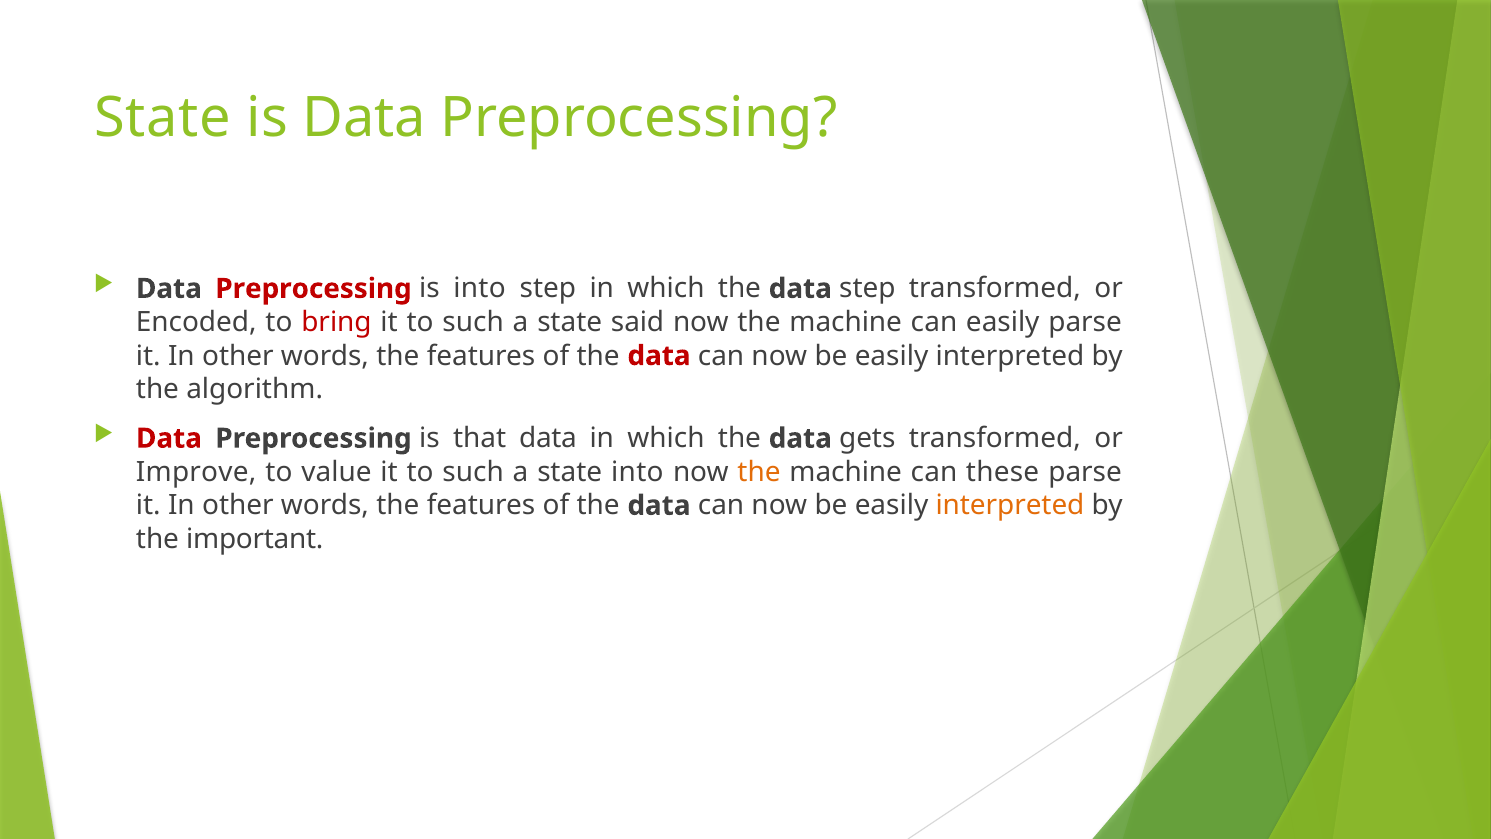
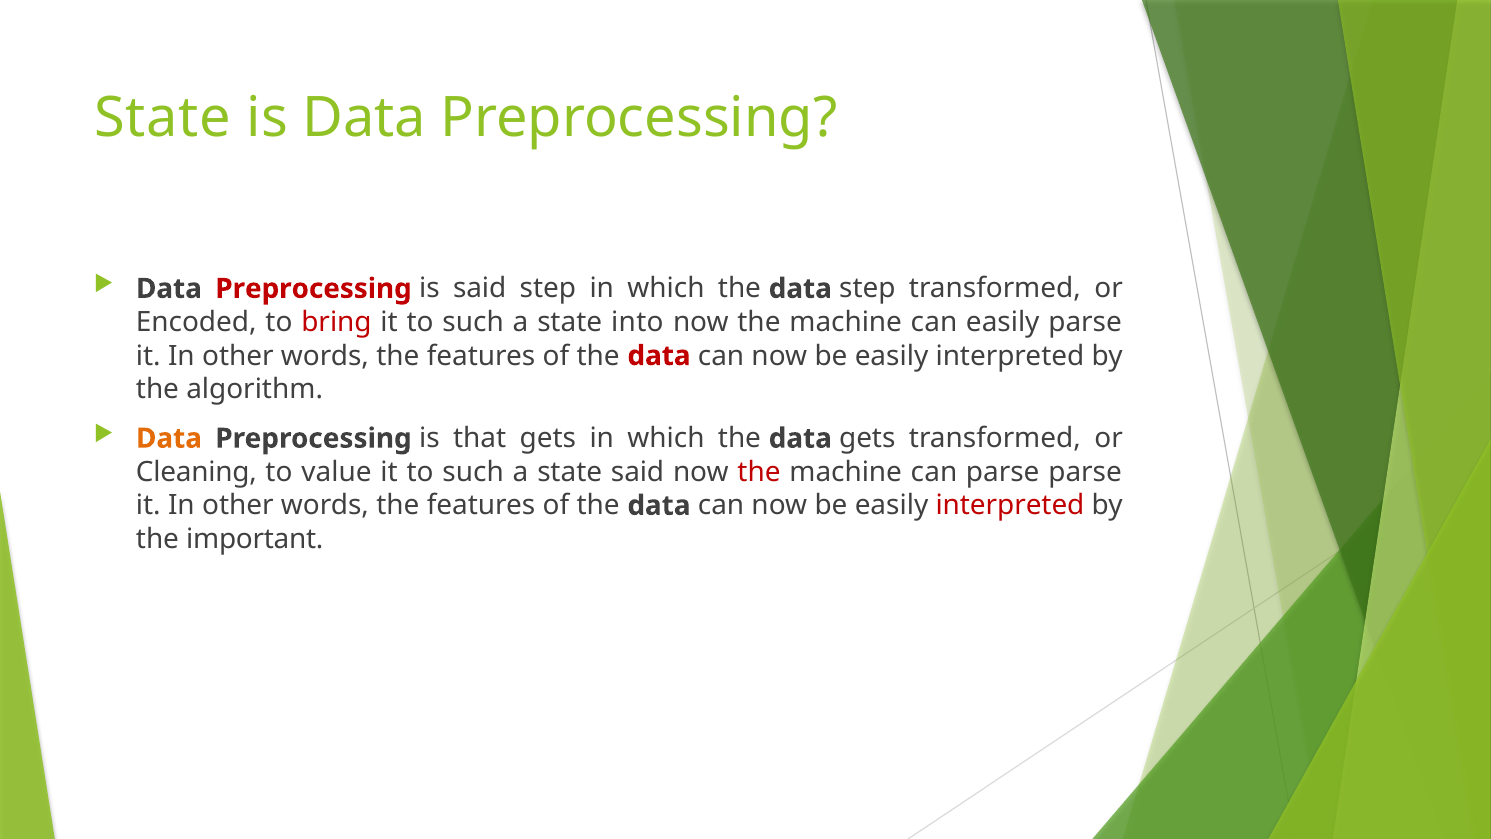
is into: into -> said (480, 289)
said: said -> into (637, 322)
Data colour: red -> orange (169, 438)
that data: data -> gets (548, 438)
Improve: Improve -> Cleaning (196, 472)
state into: into -> said (638, 472)
the colour: orange -> red (759, 472)
can these: these -> parse (1003, 472)
interpreted colour: orange -> red (1010, 505)
